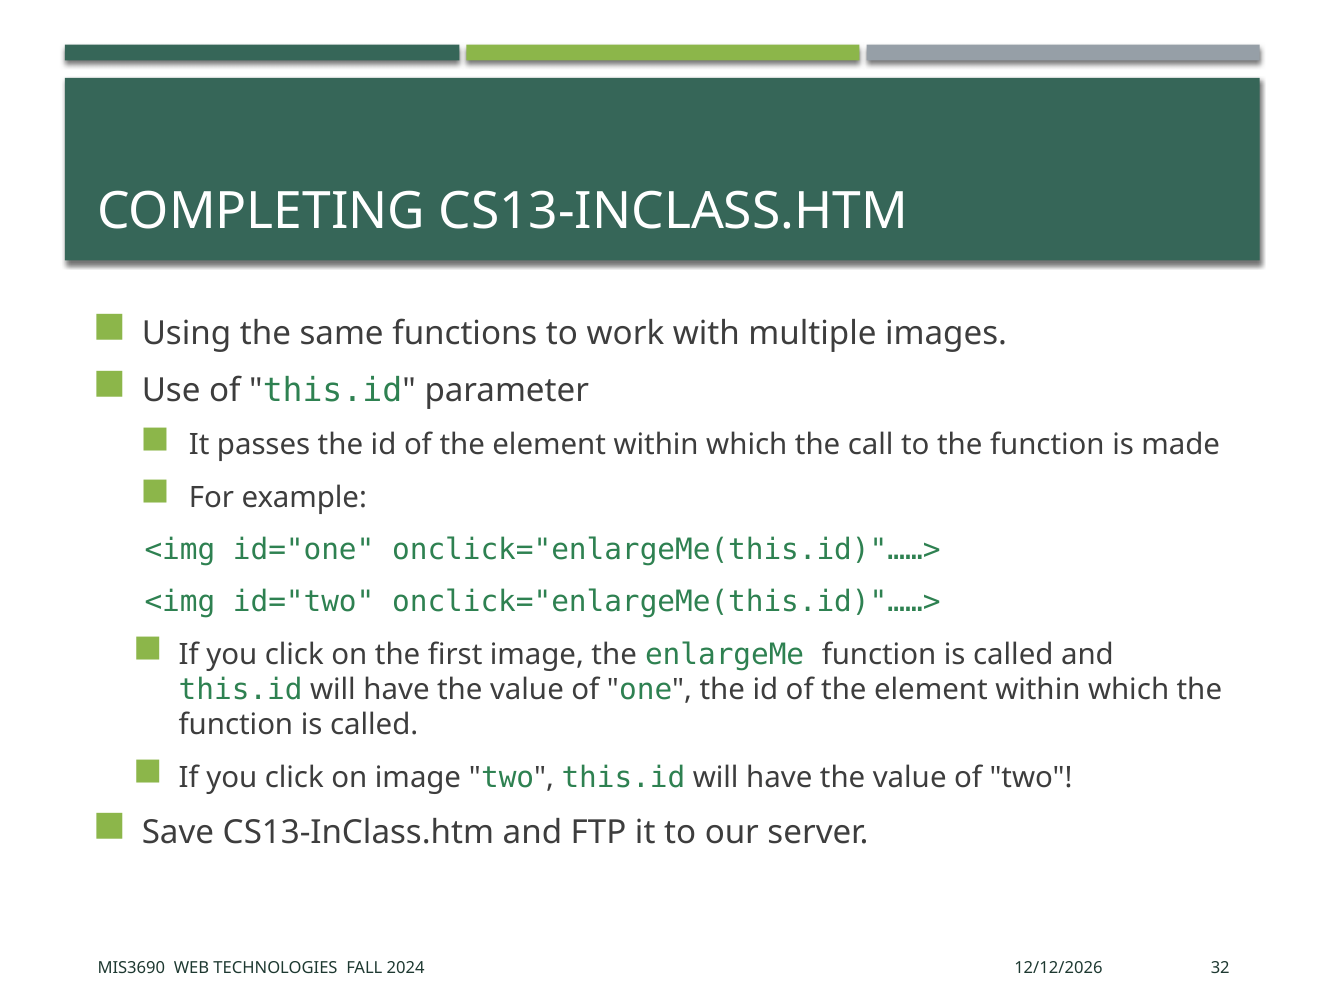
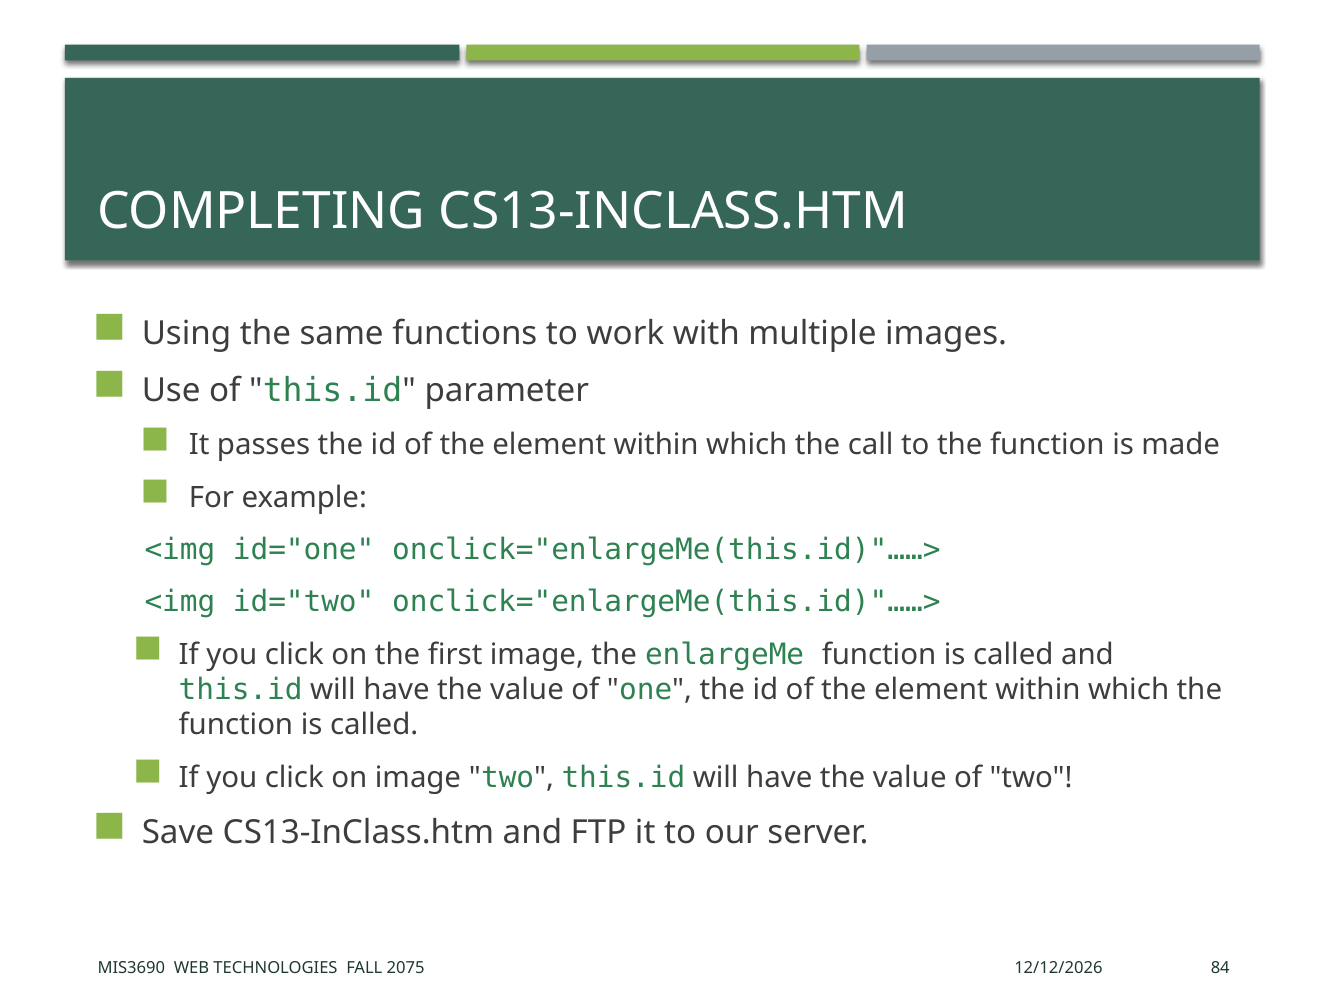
32: 32 -> 84 (1220, 968)
2024: 2024 -> 2075 (406, 969)
